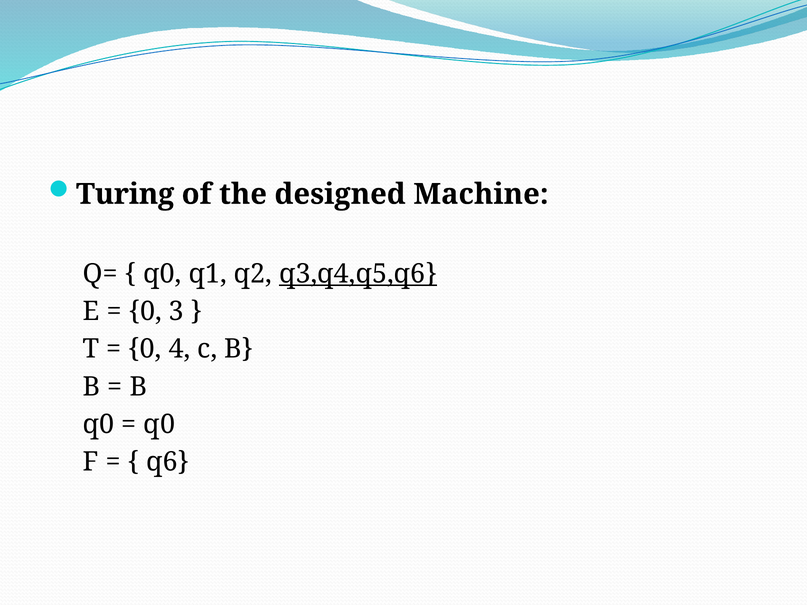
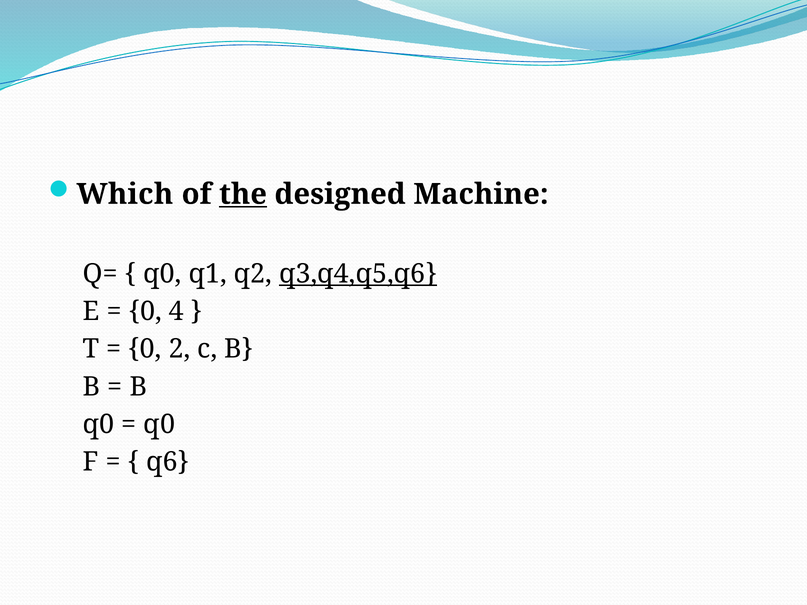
Turing: Turing -> Which (125, 194)
the underline: none -> present (243, 194)
3: 3 -> 4 (176, 312)
4: 4 -> 2 (180, 349)
